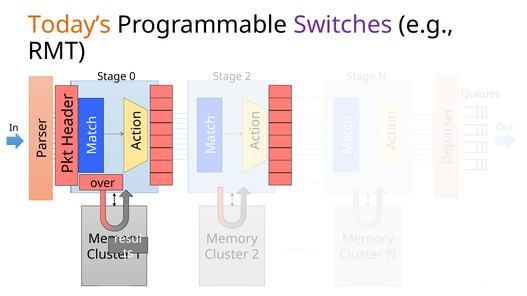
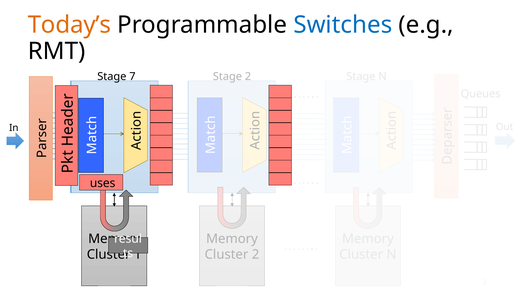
Switches colour: purple -> blue (343, 25)
0: 0 -> 7 (132, 77)
over: over -> uses (103, 183)
